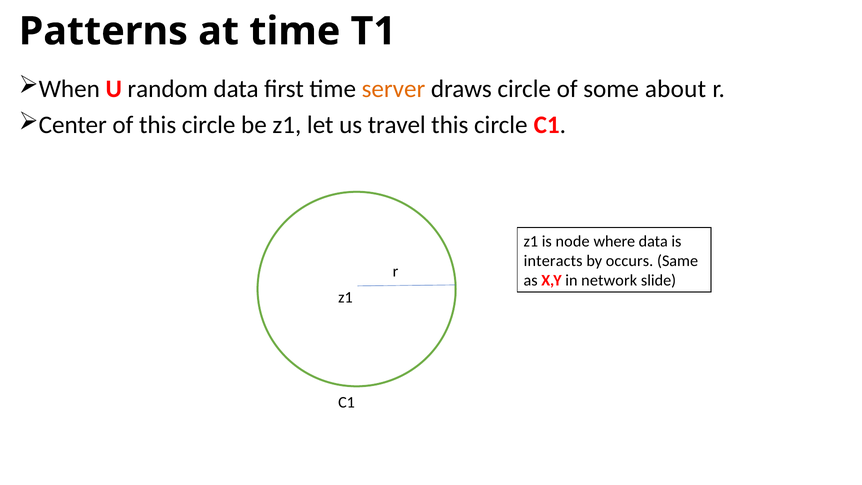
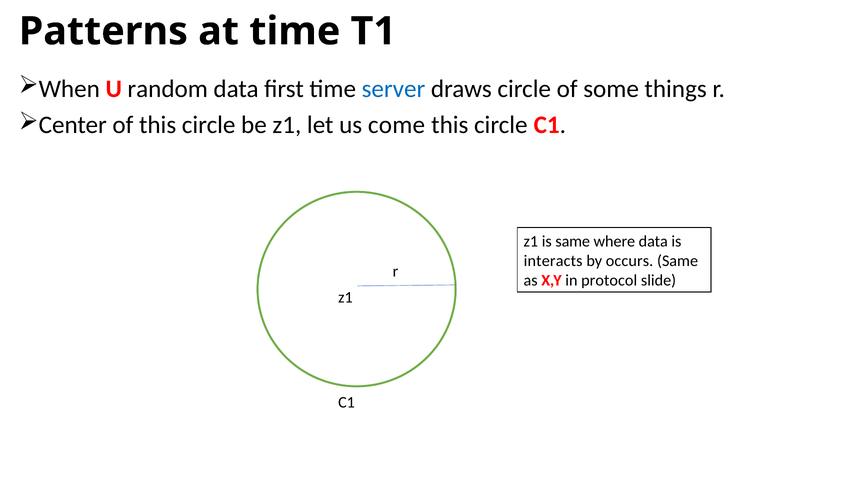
server colour: orange -> blue (393, 89)
about: about -> things (676, 89)
travel: travel -> come (397, 125)
is node: node -> same (573, 241)
network: network -> protocol (609, 280)
